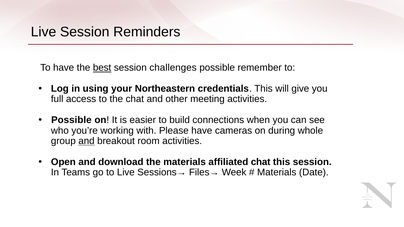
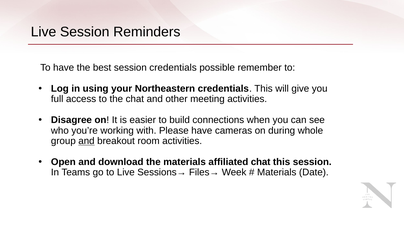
best underline: present -> none (102, 68)
session challenges: challenges -> credentials (173, 68)
Possible: Possible -> Disagree (71, 120)
